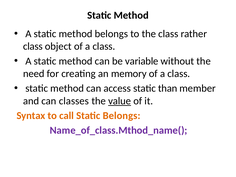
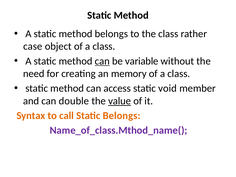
class: class -> case (33, 46)
can underline: none -> present (102, 61)
than: than -> void (168, 88)
classes: classes -> double (74, 101)
